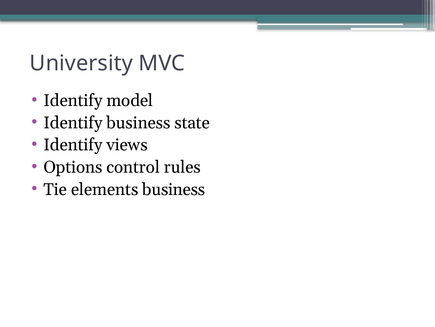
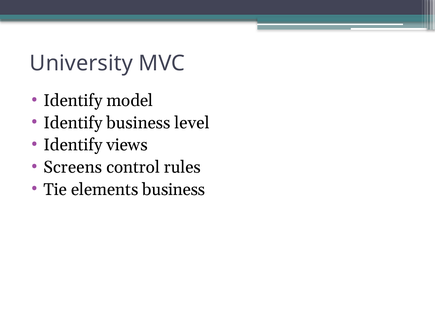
state: state -> level (192, 123)
Options: Options -> Screens (73, 167)
